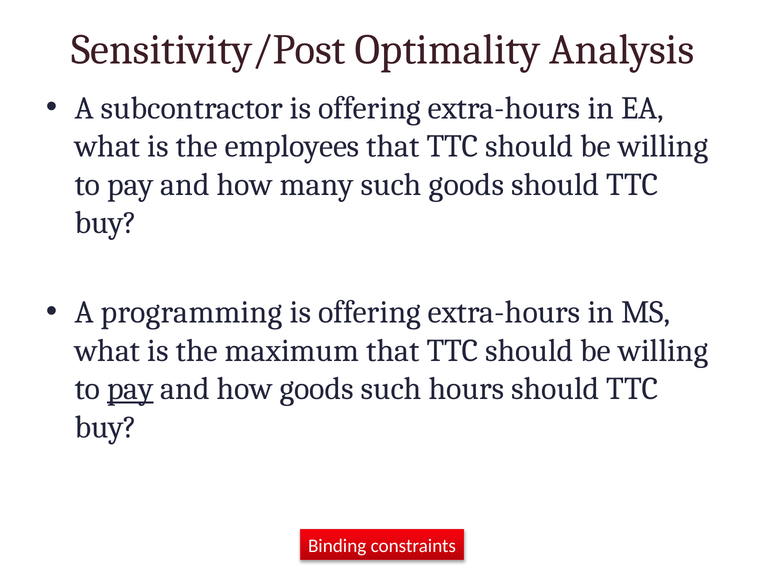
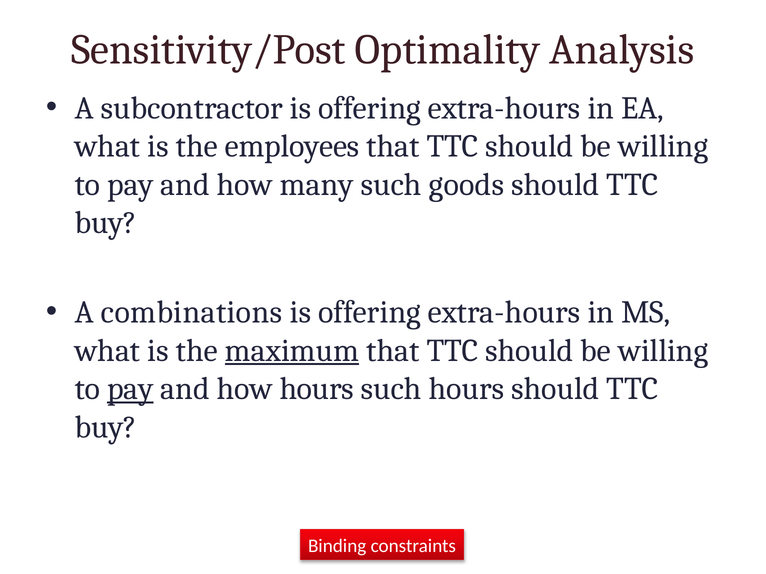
programming: programming -> combinations (192, 312)
maximum underline: none -> present (292, 351)
how goods: goods -> hours (317, 389)
